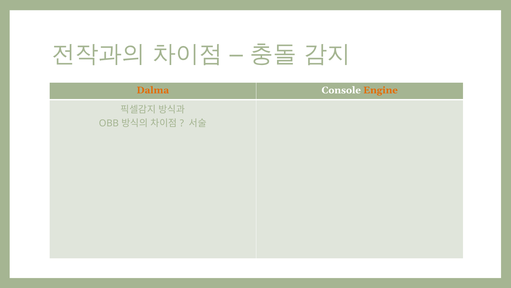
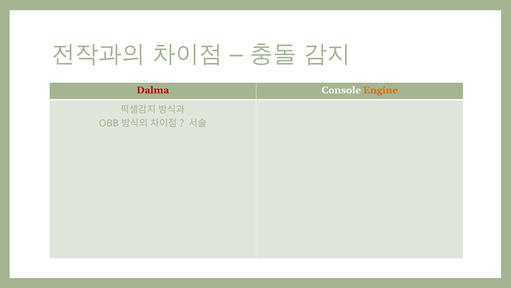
Dalma colour: orange -> red (153, 90)
